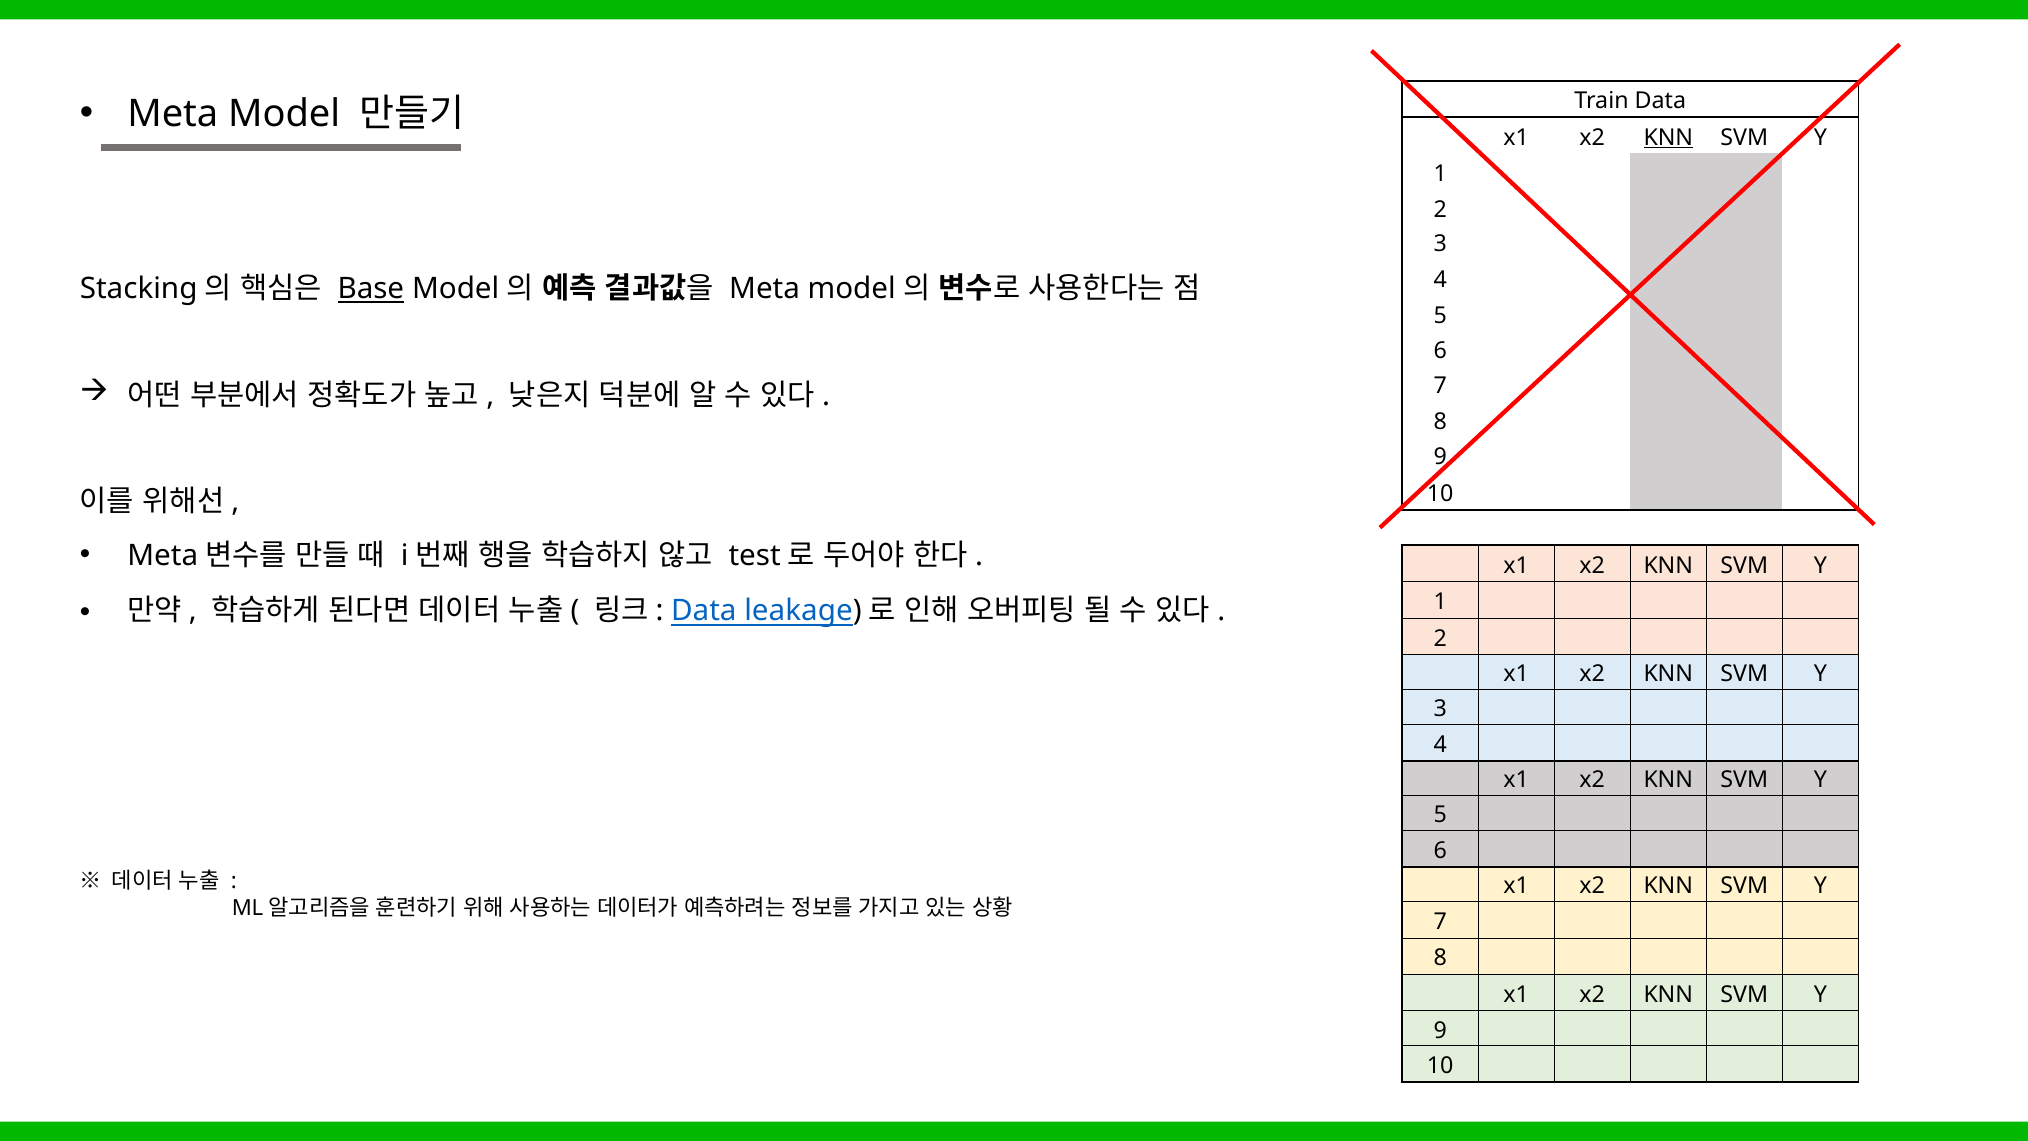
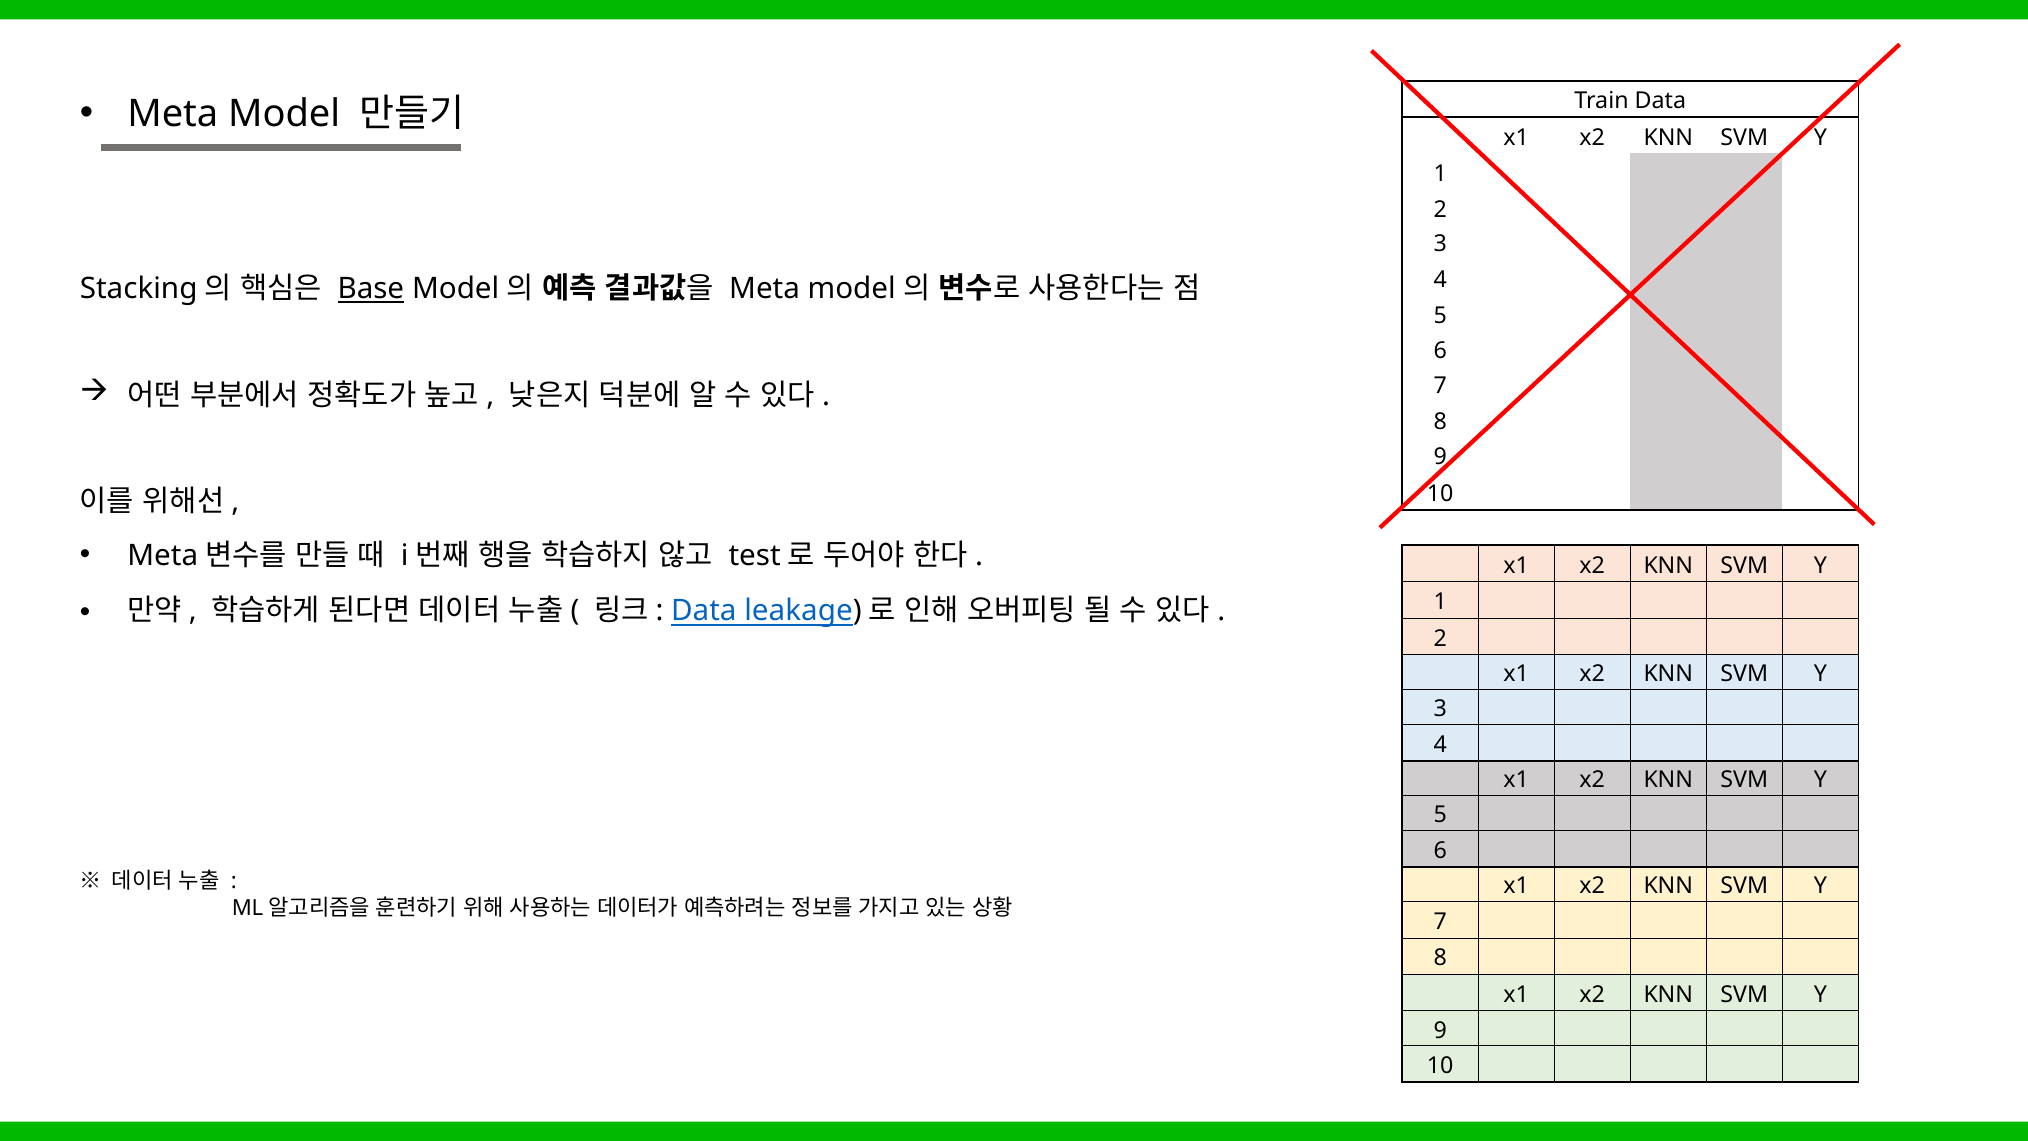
KNN underline: present -> none (1668, 137)
